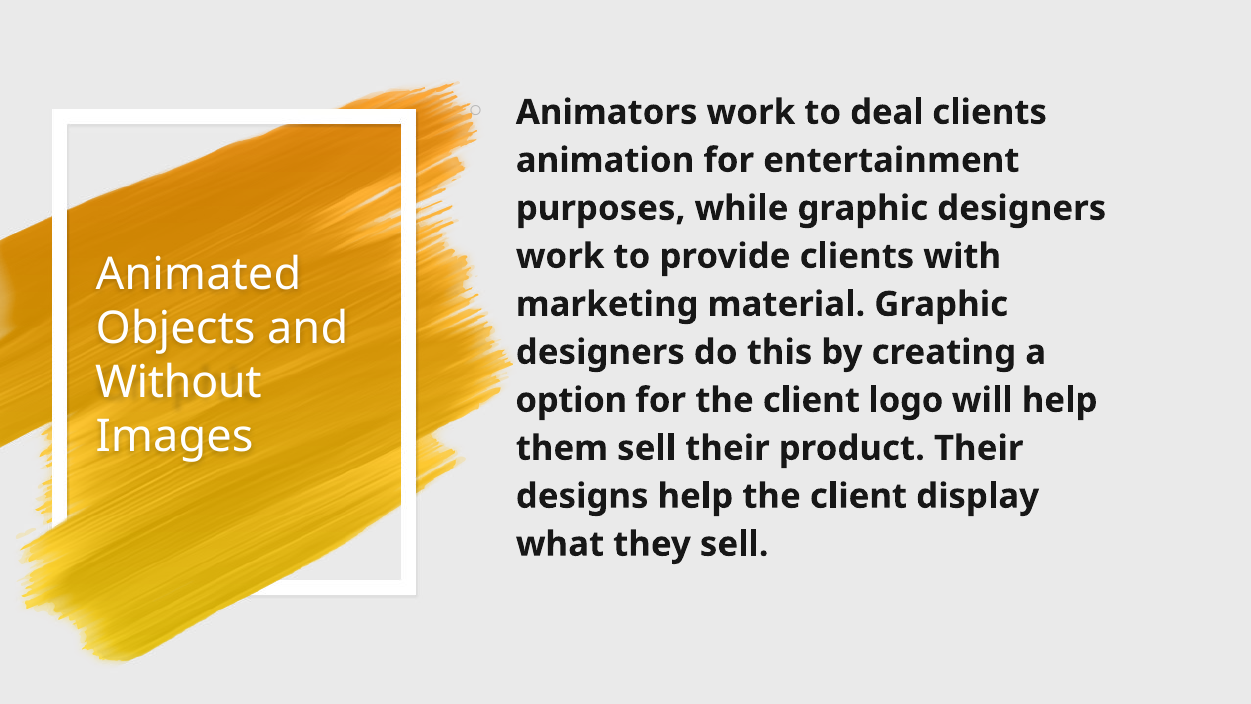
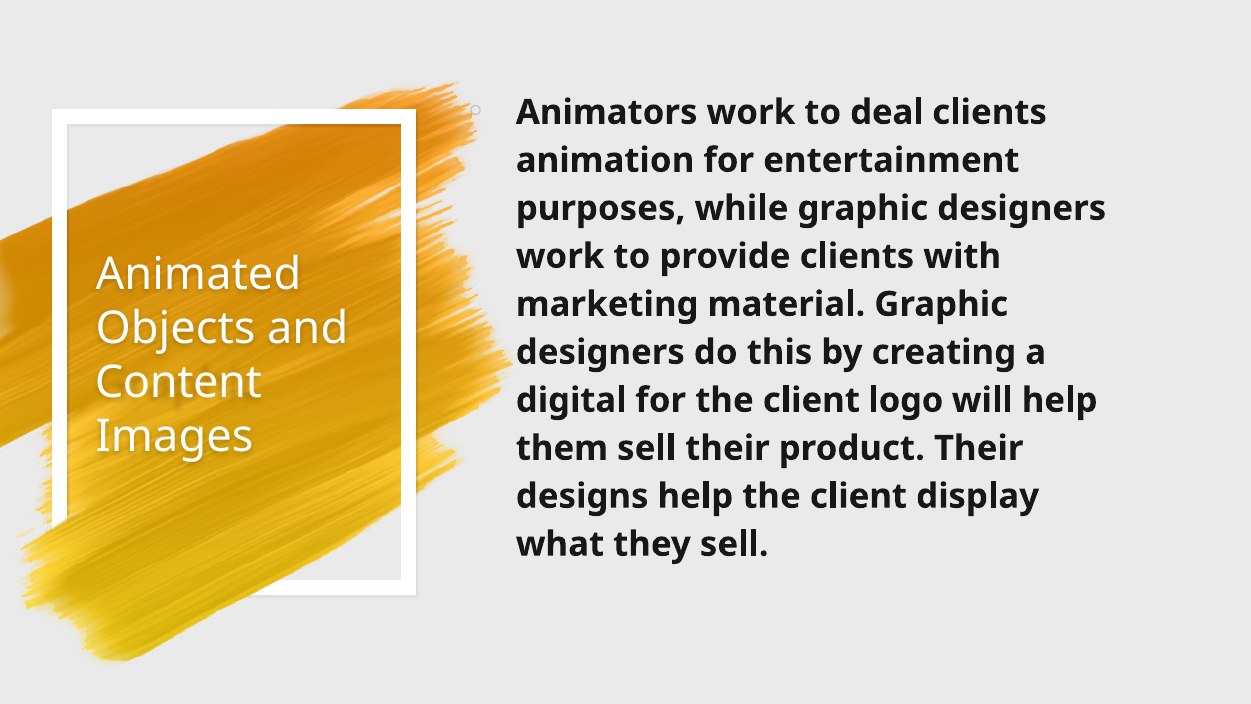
Without: Without -> Content (178, 383)
option: option -> digital (571, 400)
